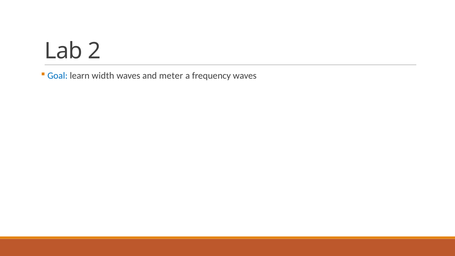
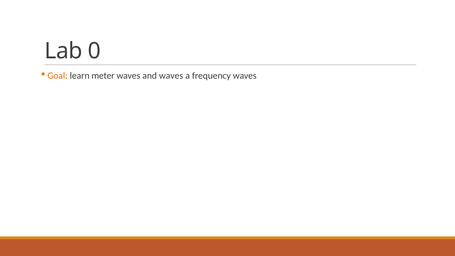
2: 2 -> 0 (94, 51)
Goal colour: blue -> orange (58, 76)
width: width -> meter (103, 76)
and meter: meter -> waves (171, 76)
